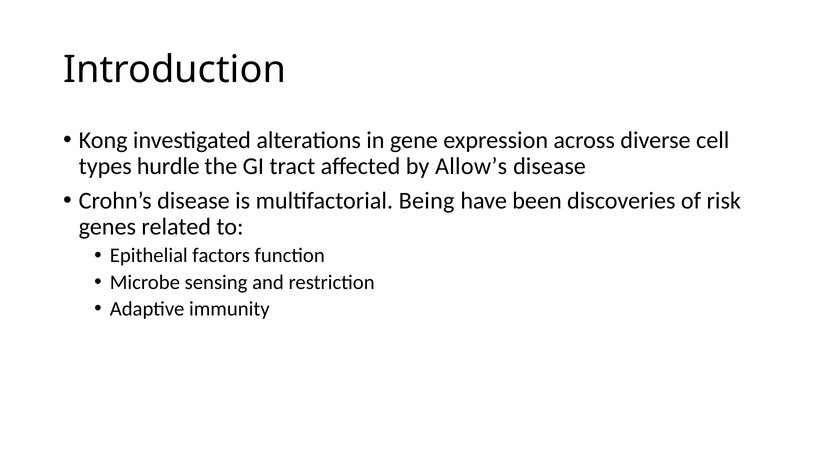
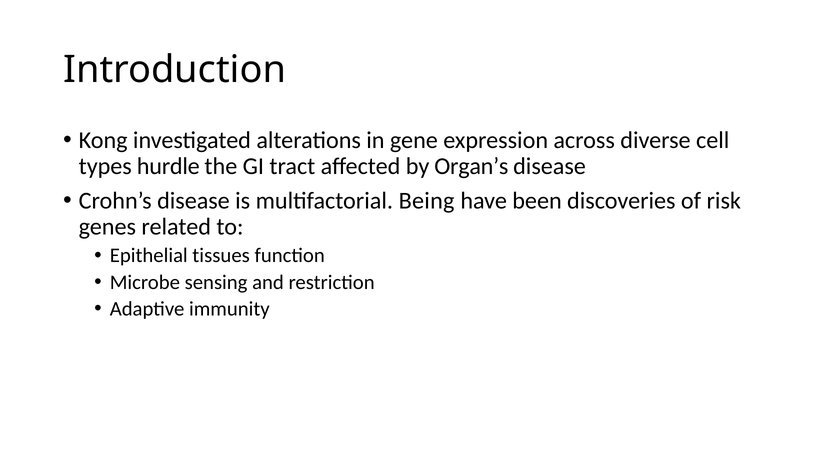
Allow’s: Allow’s -> Organ’s (471, 166)
factors: factors -> tissues (221, 256)
